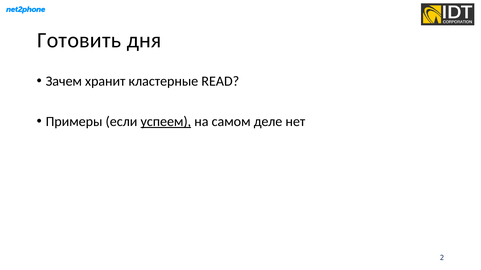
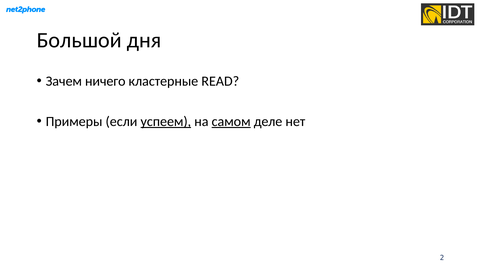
Готовить: Готовить -> Большой (79, 40)
хранит: хранит -> ничего (105, 81)
самом underline: none -> present (231, 122)
